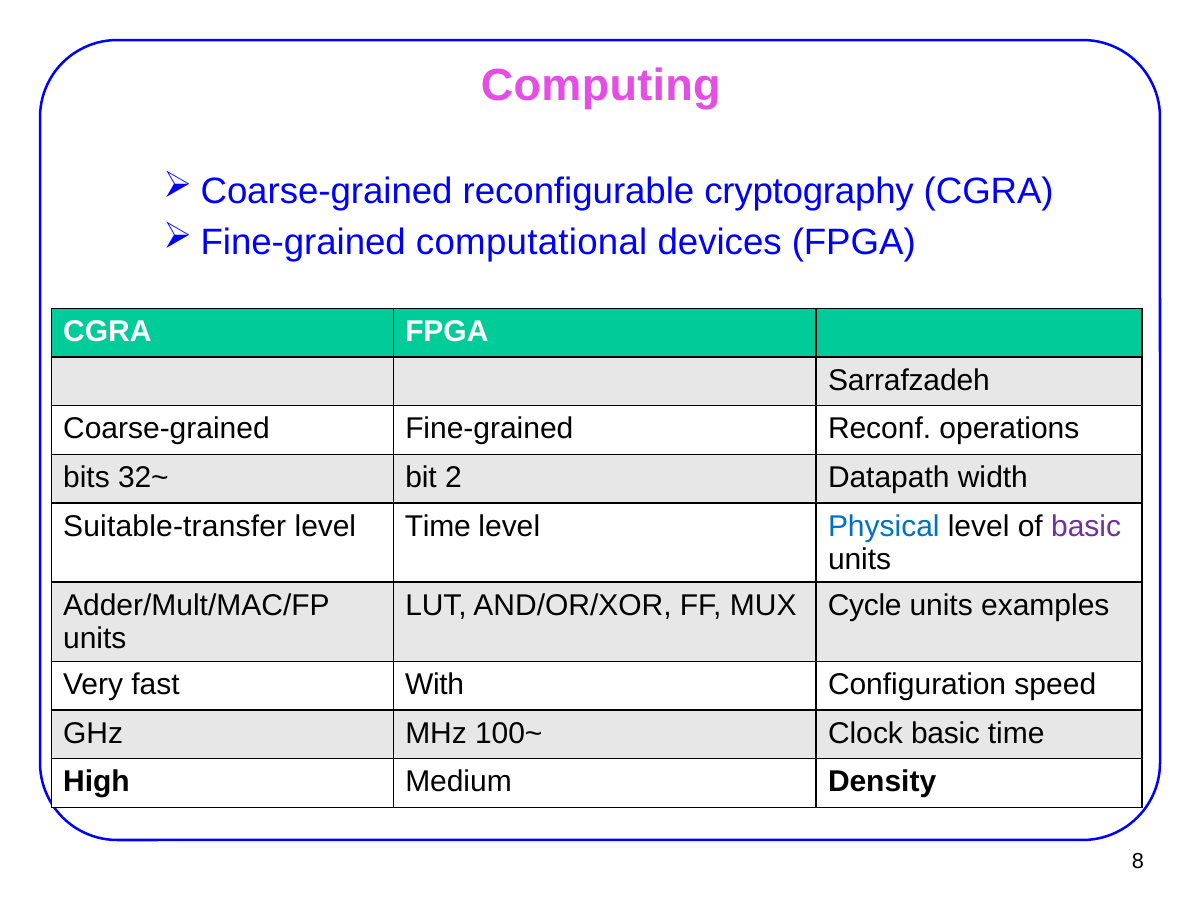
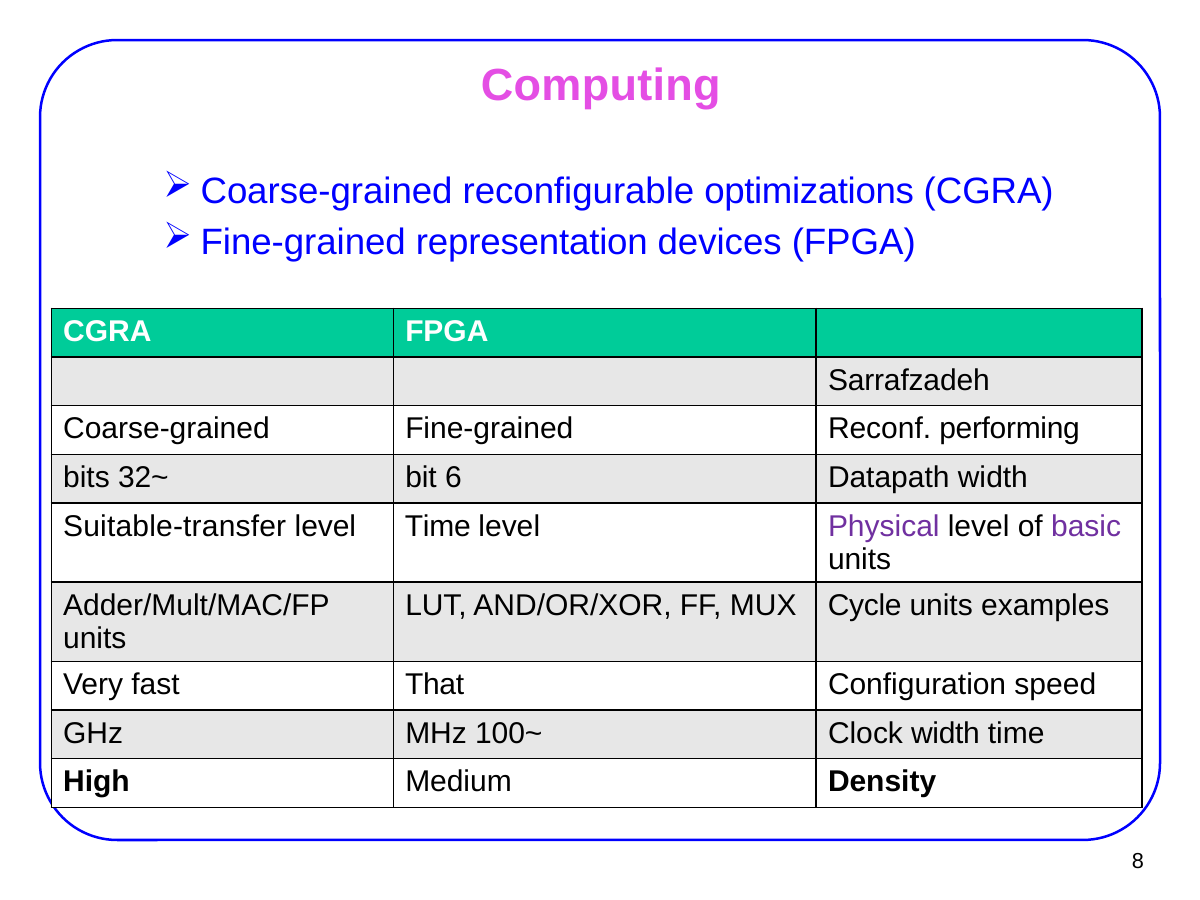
cryptography: cryptography -> optimizations (809, 191)
computational: computational -> representation (532, 243)
operations: operations -> performing (1010, 429)
2: 2 -> 6 (453, 478)
Physical colour: blue -> purple (884, 526)
With: With -> That (435, 685)
Clock basic: basic -> width (945, 733)
